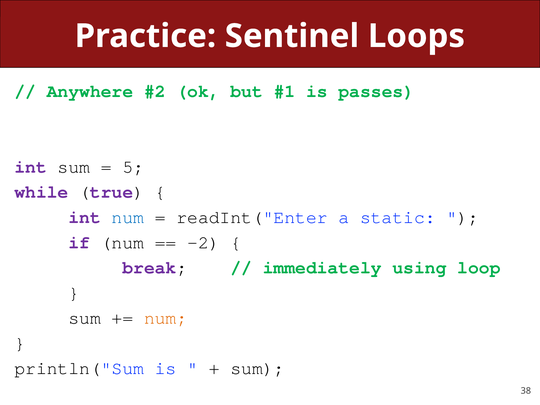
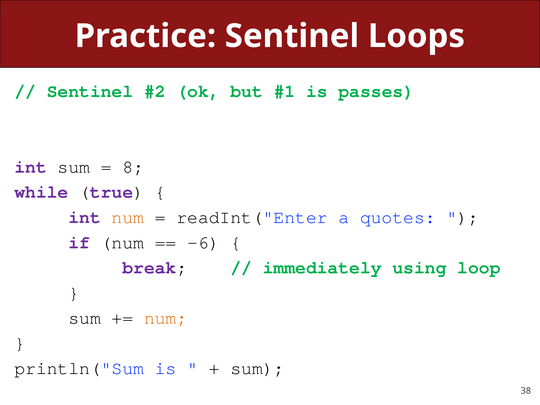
Anywhere: Anywhere -> Sentinel (90, 91)
5: 5 -> 8 (133, 167)
num colour: blue -> orange (128, 217)
static: static -> quotes (398, 217)
-2: -2 -> -6 (203, 242)
